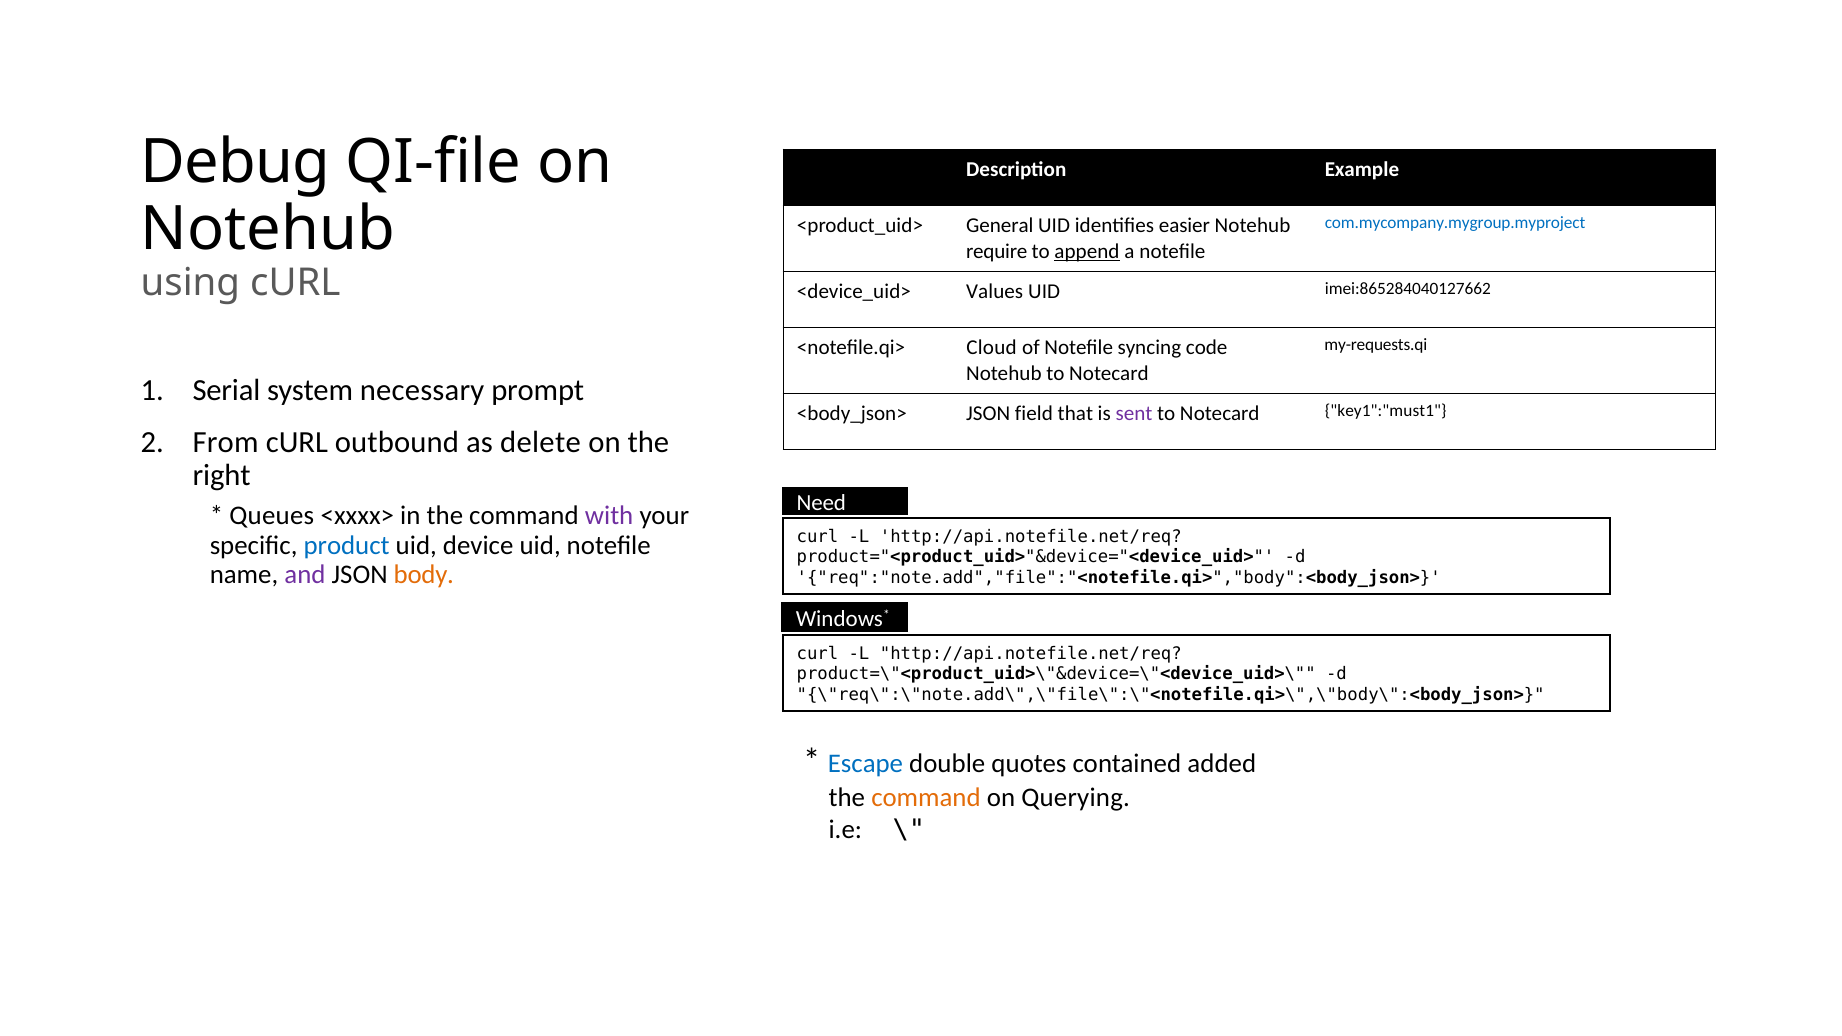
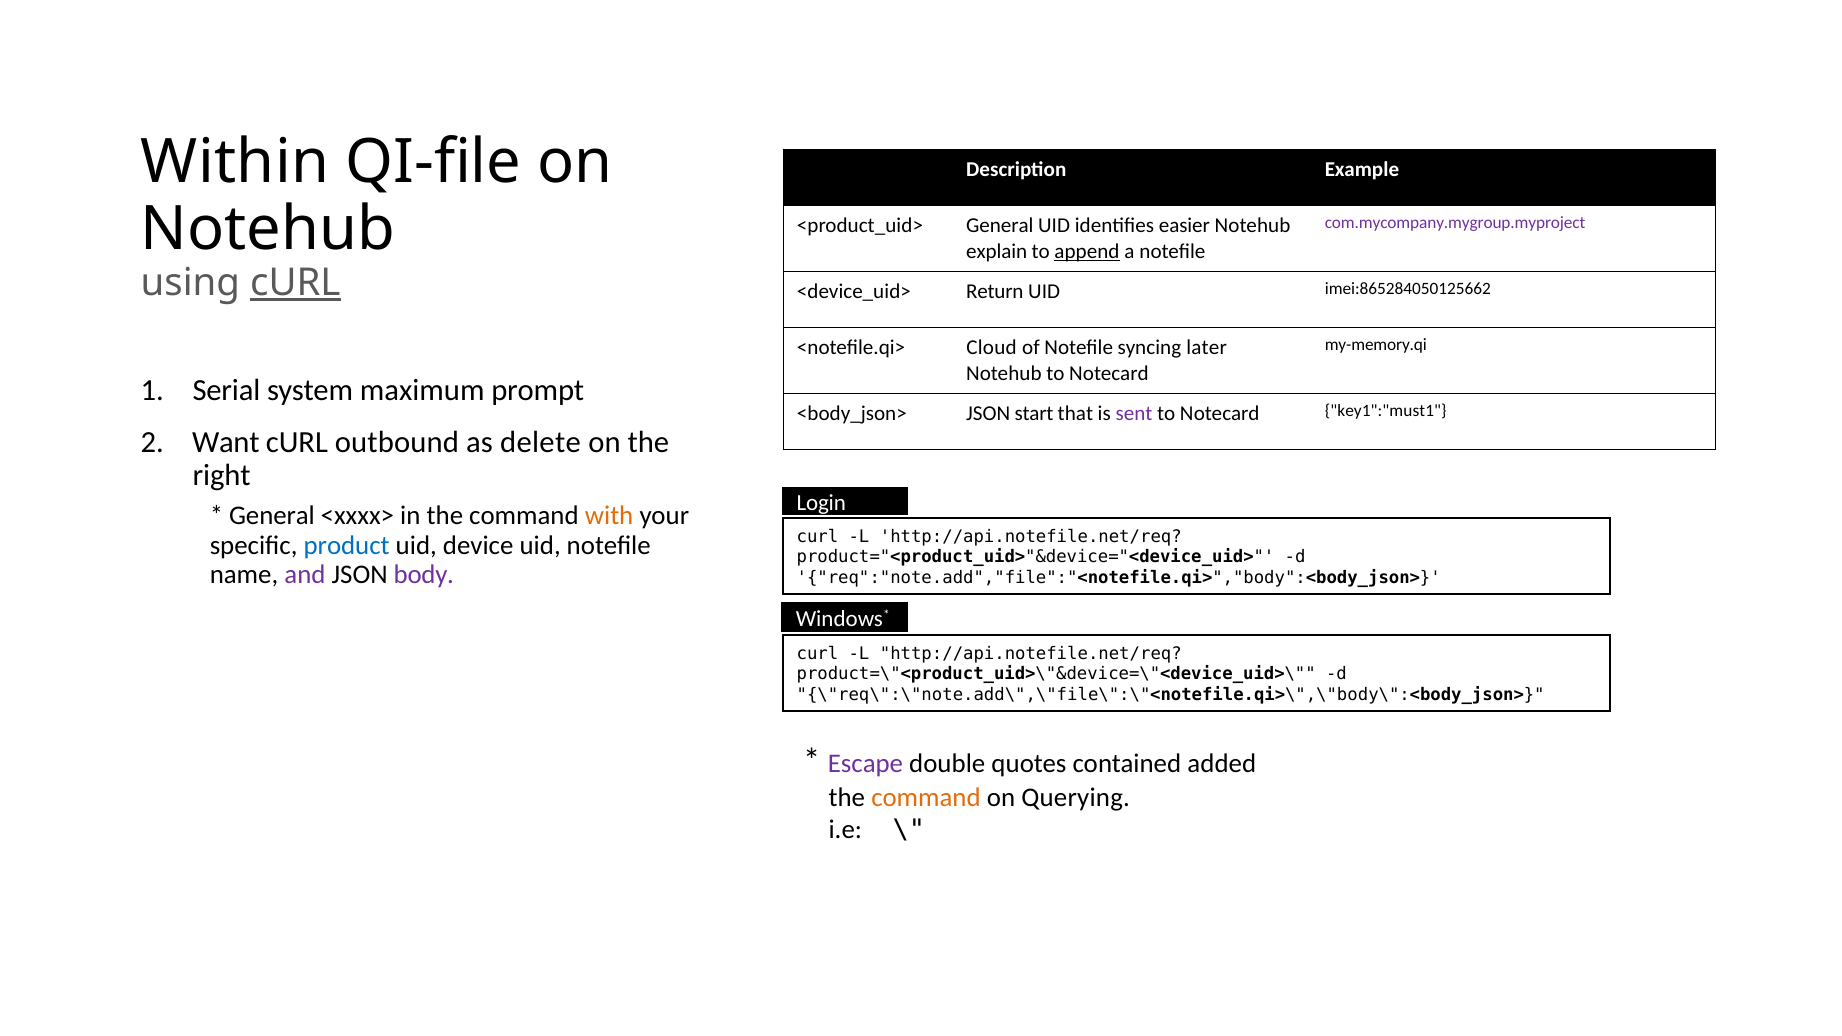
Debug: Debug -> Within (235, 163)
com.mycompany.mygroup.myproject colour: blue -> purple (1455, 223)
require: require -> explain (997, 251)
cURL underline: none -> present (295, 283)
Values: Values -> Return (995, 291)
imei:865284040127662: imei:865284040127662 -> imei:865284050125662 (1408, 289)
my-requests.qi: my-requests.qi -> my-memory.qi (1376, 345)
code: code -> later (1207, 347)
necessary: necessary -> maximum (422, 390)
field: field -> start (1034, 413)
From: From -> Want (226, 442)
Need: Need -> Login (821, 503)
Queues: Queues -> General (272, 516)
with colour: purple -> orange (609, 516)
body colour: orange -> purple (424, 574)
Escape colour: blue -> purple (865, 764)
